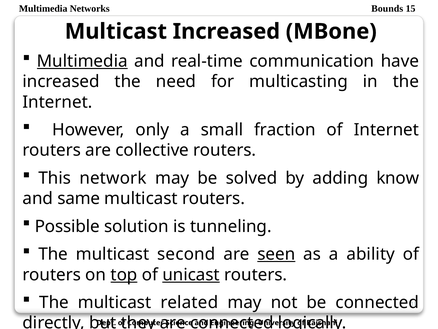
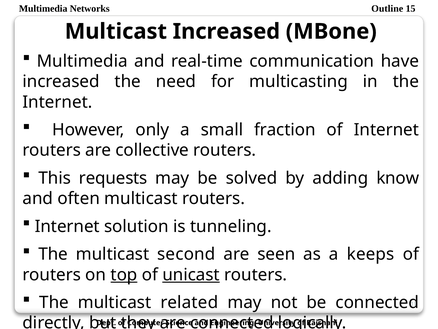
Bounds: Bounds -> Outline (387, 9)
Multimedia underline: present -> none (82, 61)
network: network -> requests (113, 178)
same: same -> often (79, 198)
Possible: Possible -> Internet (67, 226)
seen underline: present -> none (276, 254)
ability: ability -> keeps (371, 254)
